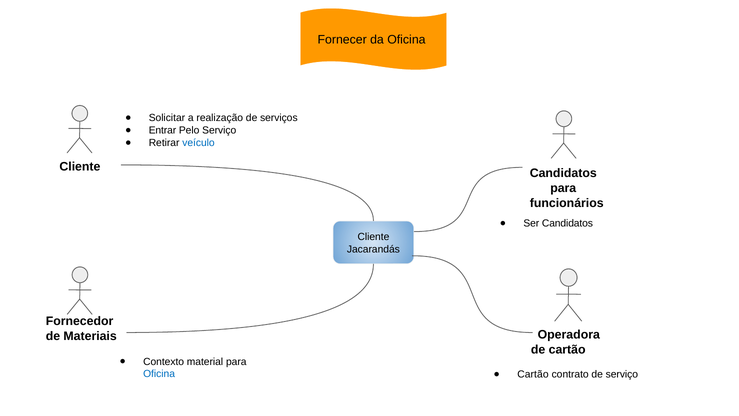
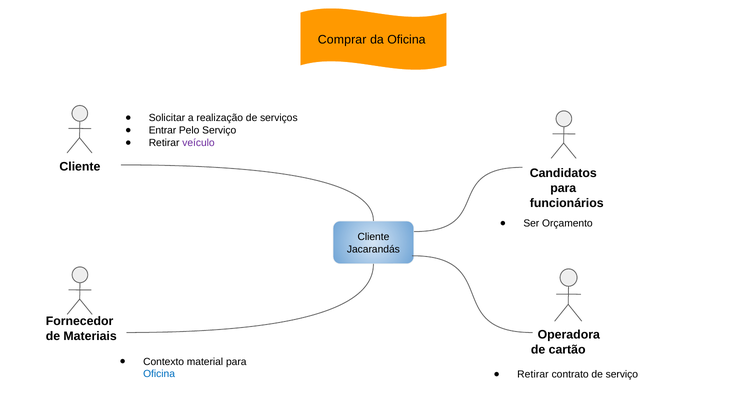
Fornecer: Fornecer -> Comprar (342, 40)
veículo colour: blue -> purple (198, 143)
Ser Candidatos: Candidatos -> Orçamento (567, 223)
Cartão: Cartão -> Retirar (533, 374)
